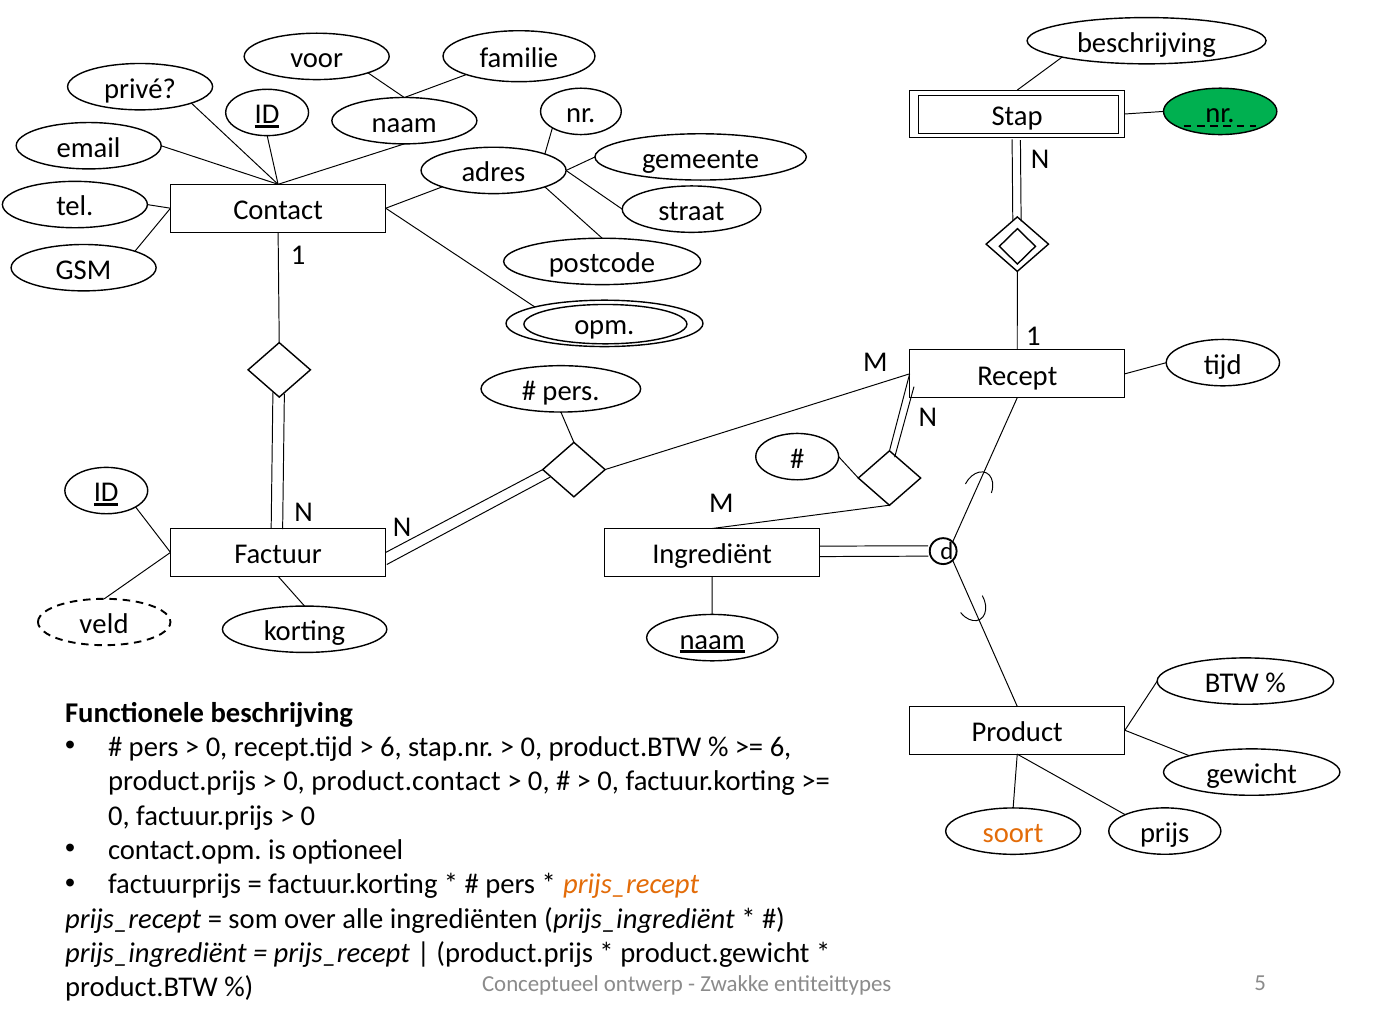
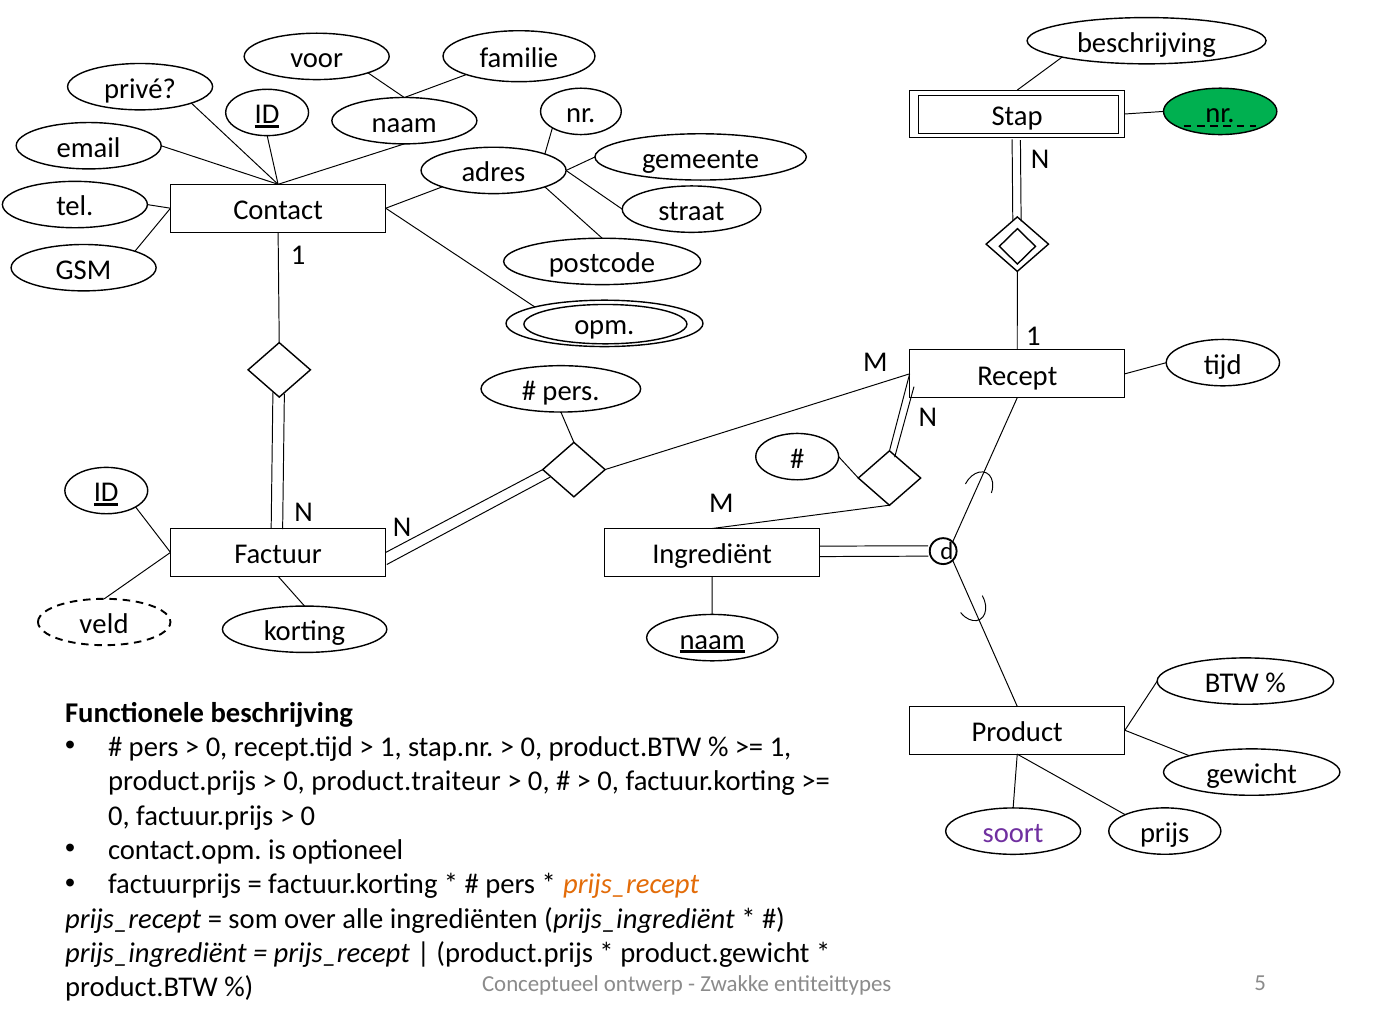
6: 6 -> 1 (391, 747)
6: 6 -> 1 (781, 747)
product.contact: product.contact -> product.traiteur (406, 782)
soort colour: orange -> purple (1013, 834)
